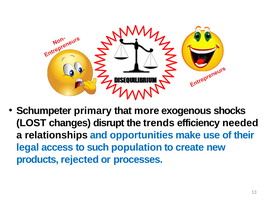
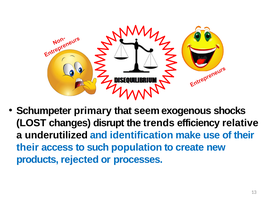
more: more -> seem (147, 111)
needed: needed -> relative (240, 123)
relationships: relationships -> underutilized (56, 135)
opportunities: opportunities -> identification (142, 135)
legal: legal -> their (28, 147)
